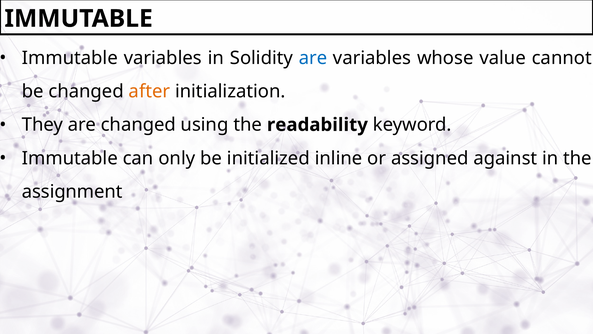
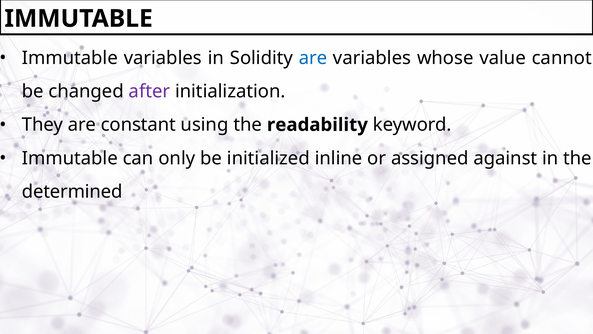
after colour: orange -> purple (149, 91)
are changed: changed -> constant (138, 125)
assignment: assignment -> determined (72, 191)
